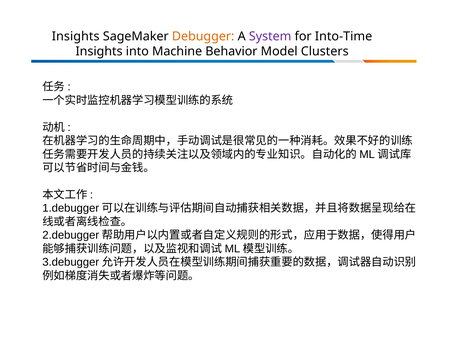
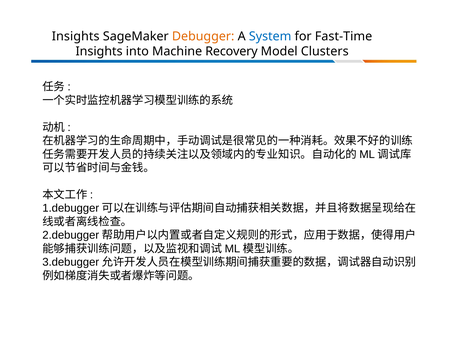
System colour: purple -> blue (270, 36)
Into-Time: Into-Time -> Fast-Time (344, 36)
Behavior: Behavior -> Recovery (231, 51)
